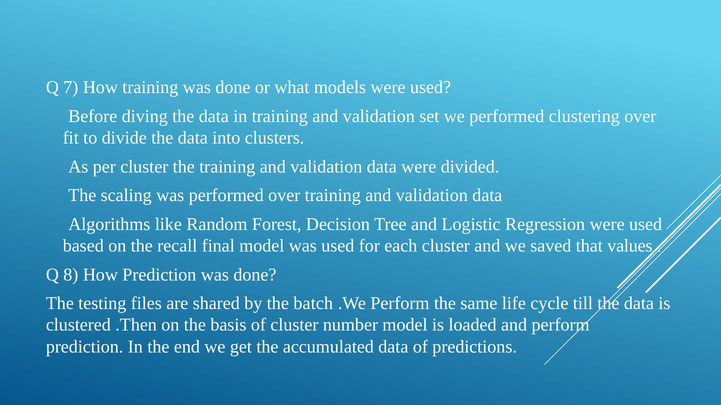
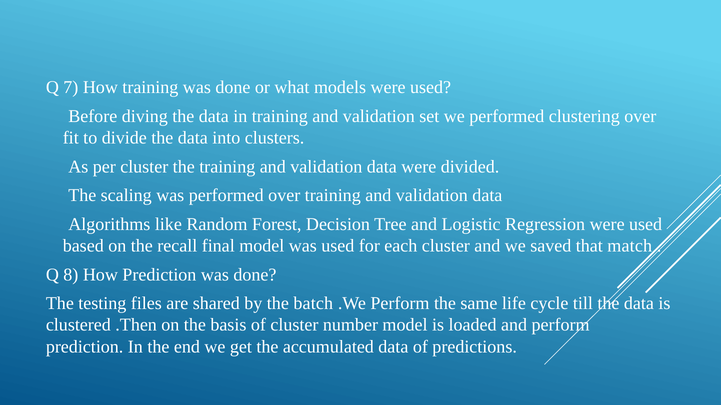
values: values -> match (630, 246)
